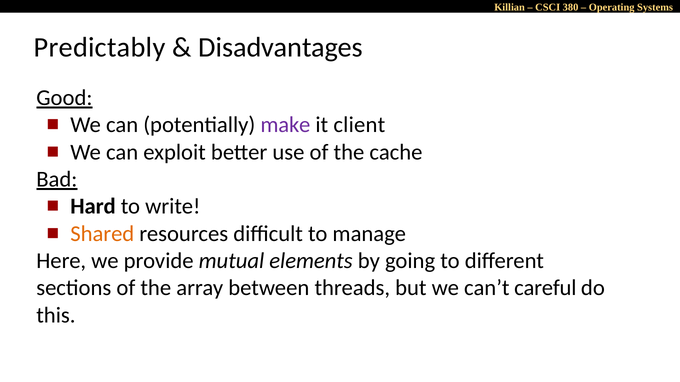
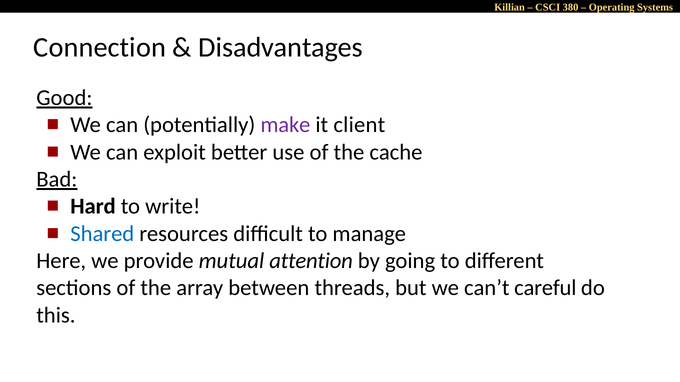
Predictably: Predictably -> Connection (100, 48)
Shared colour: orange -> blue (102, 234)
elements: elements -> attention (311, 261)
